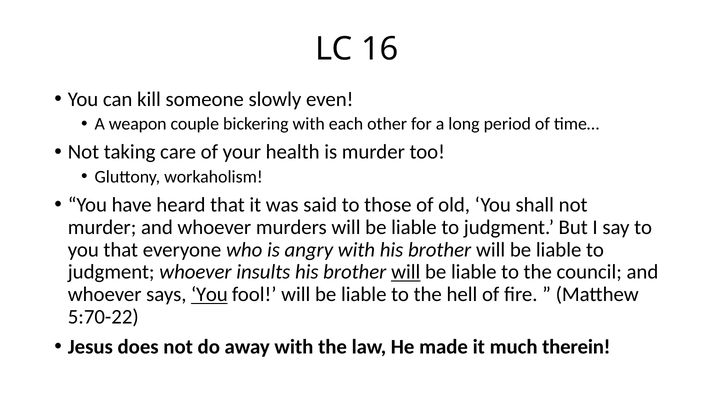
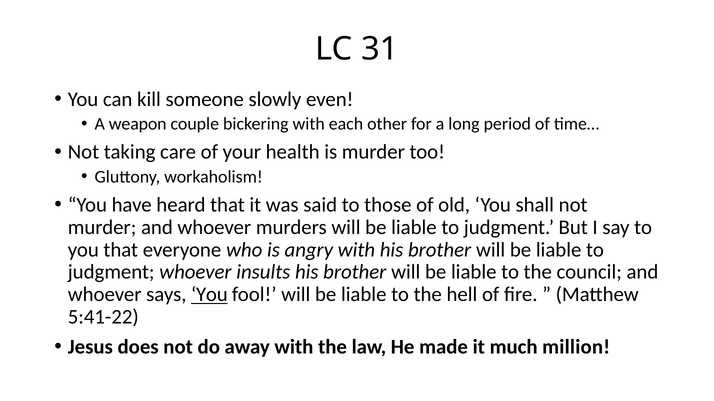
16: 16 -> 31 (380, 49)
will underline: present -> none (406, 273)
5:70-22: 5:70-22 -> 5:41-22 (103, 317)
therein: therein -> million (576, 347)
